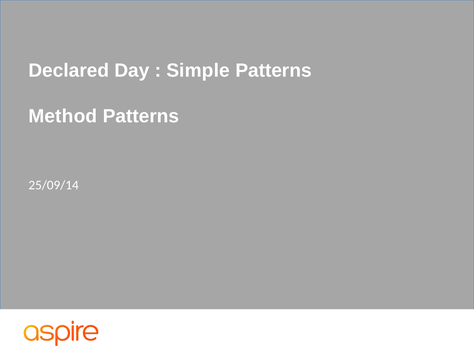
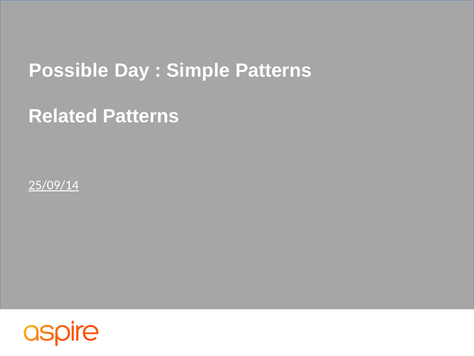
Declared: Declared -> Possible (69, 70)
Method: Method -> Related (63, 116)
25/09/14 underline: none -> present (54, 185)
